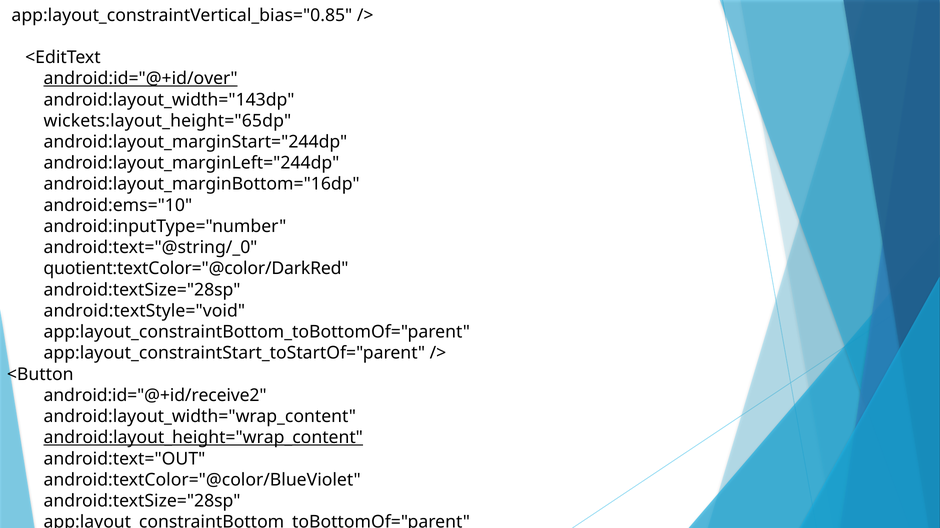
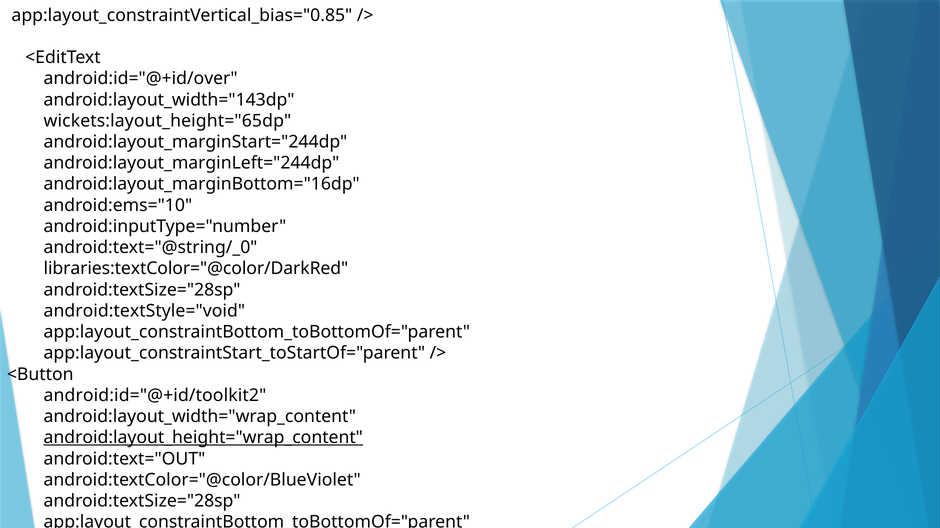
android:id="@+id/over underline: present -> none (141, 79)
quotient:textColor="@color/DarkRed: quotient:textColor="@color/DarkRed -> libraries:textColor="@color/DarkRed (196, 269)
android:id="@+id/receive2: android:id="@+id/receive2 -> android:id="@+id/toolkit2 (155, 396)
